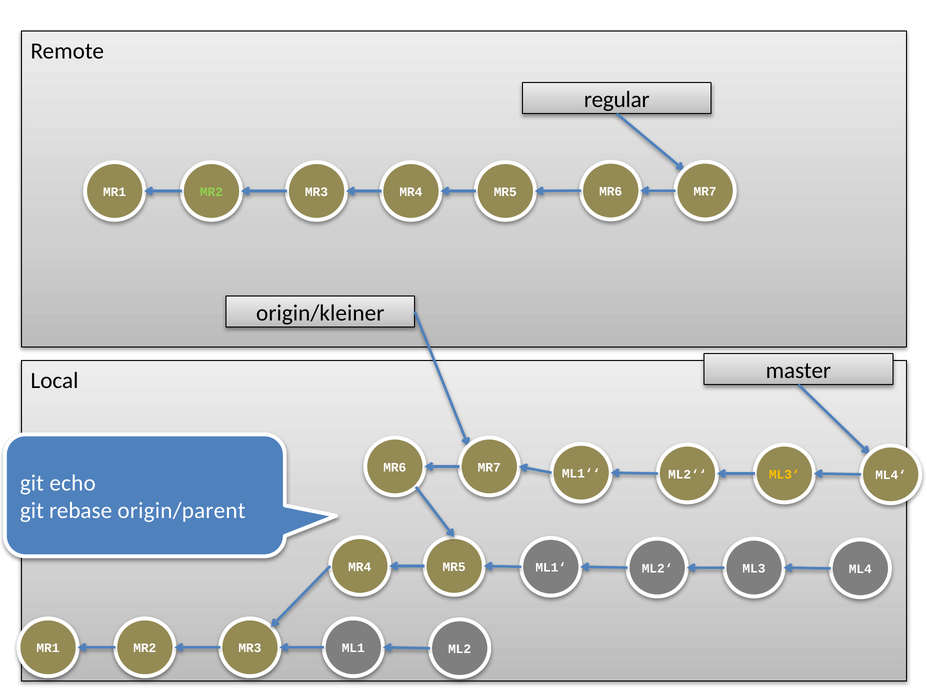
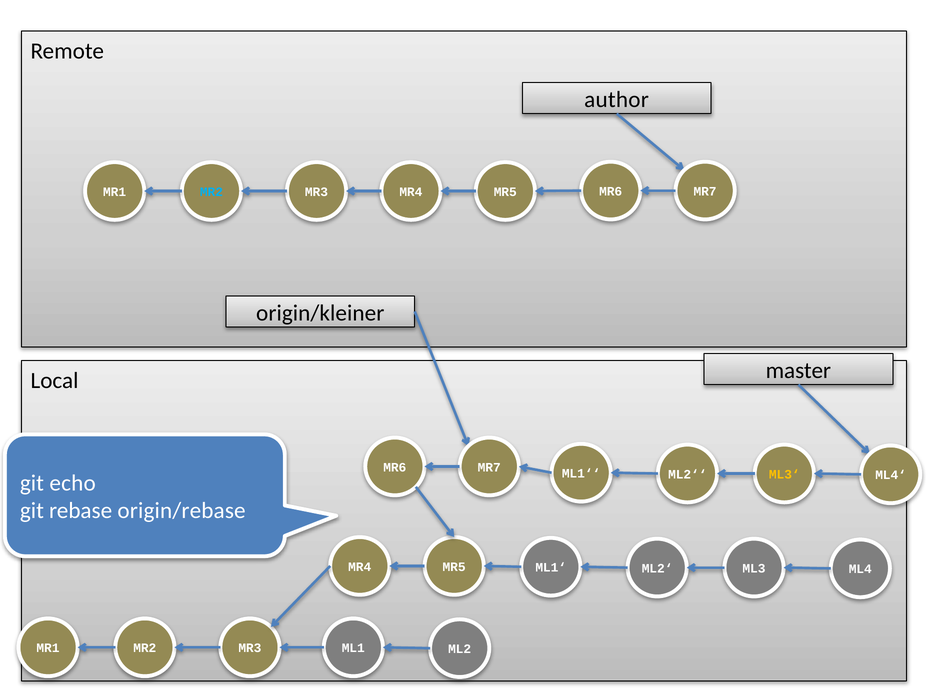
regular: regular -> author (617, 100)
MR2 colour: light green -> light blue (211, 192)
origin/parent: origin/parent -> origin/rebase (182, 511)
